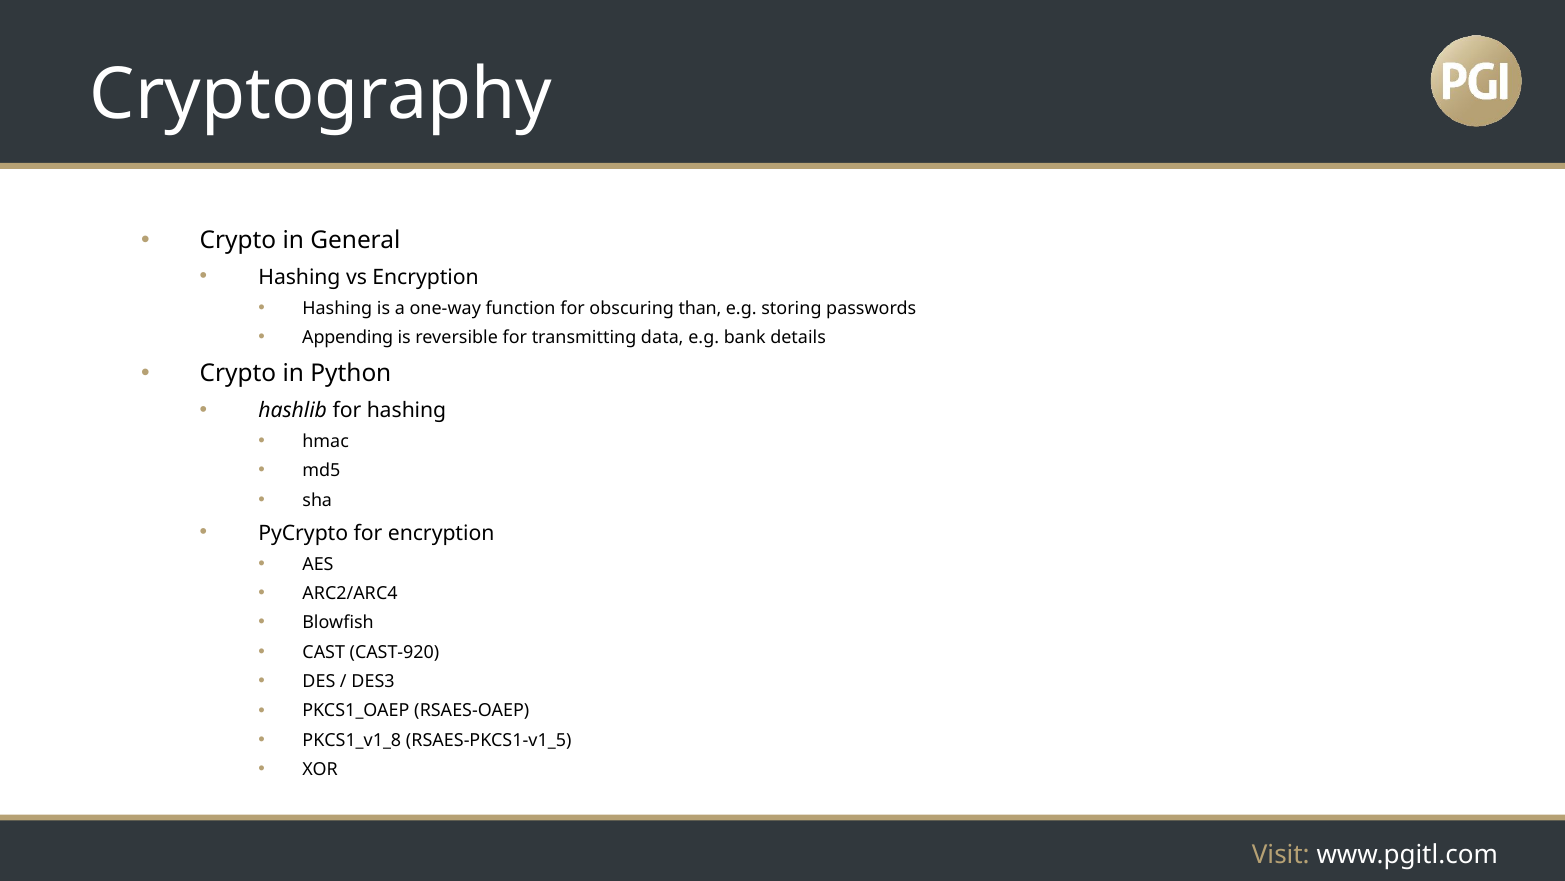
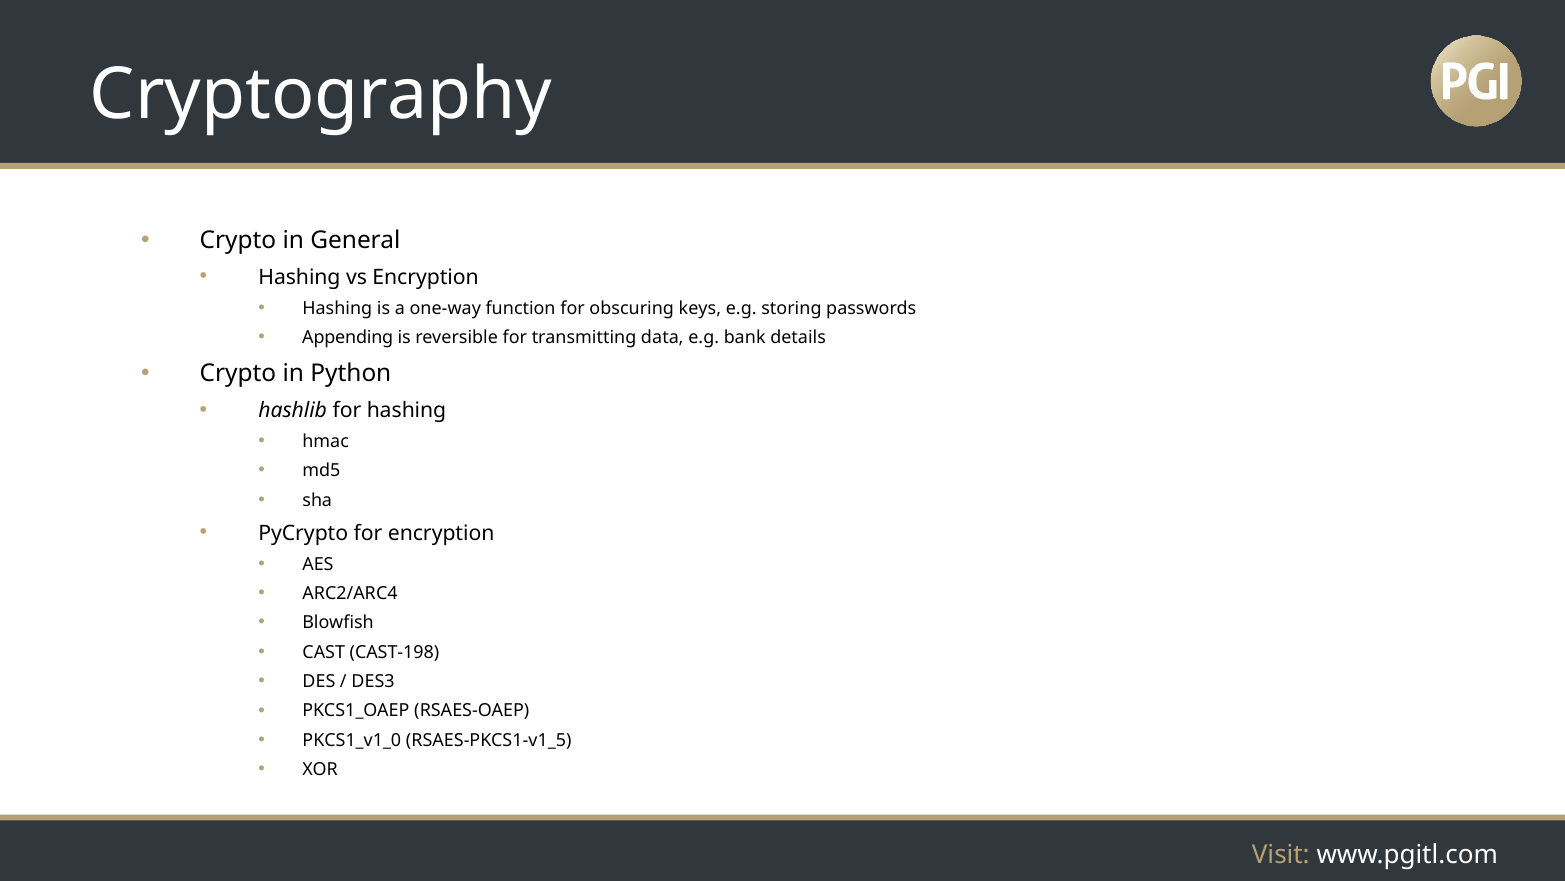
than: than -> keys (700, 308)
CAST-920: CAST-920 -> CAST-198 (394, 652)
PKCS1_v1_8: PKCS1_v1_8 -> PKCS1_v1_0 (352, 740)
